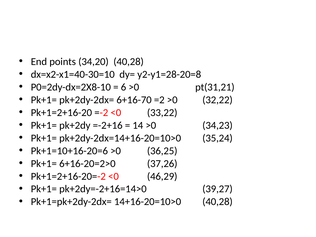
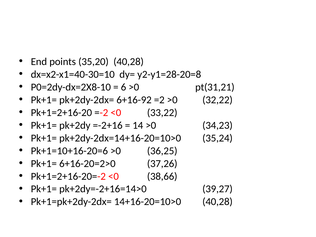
34,20: 34,20 -> 35,20 (93, 62)
6+16-70: 6+16-70 -> 6+16-92 (134, 100)
46,29: 46,29 -> 38,66 (162, 176)
